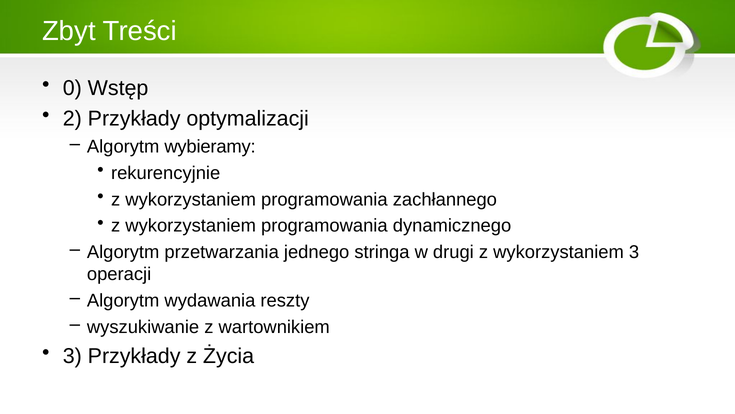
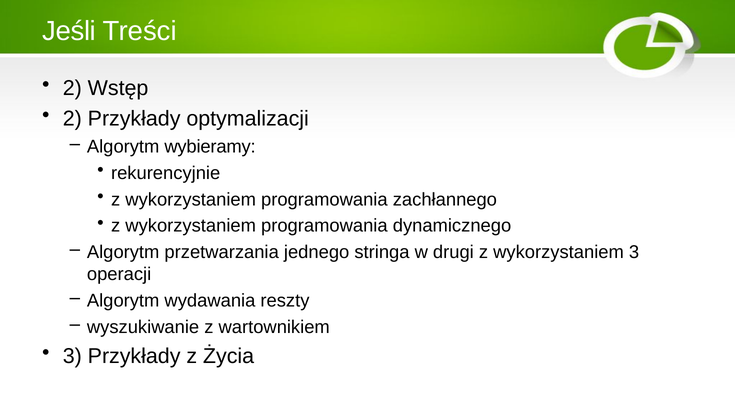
Zbyt: Zbyt -> Jeśli (69, 31)
0: 0 -> 2 (72, 88)
